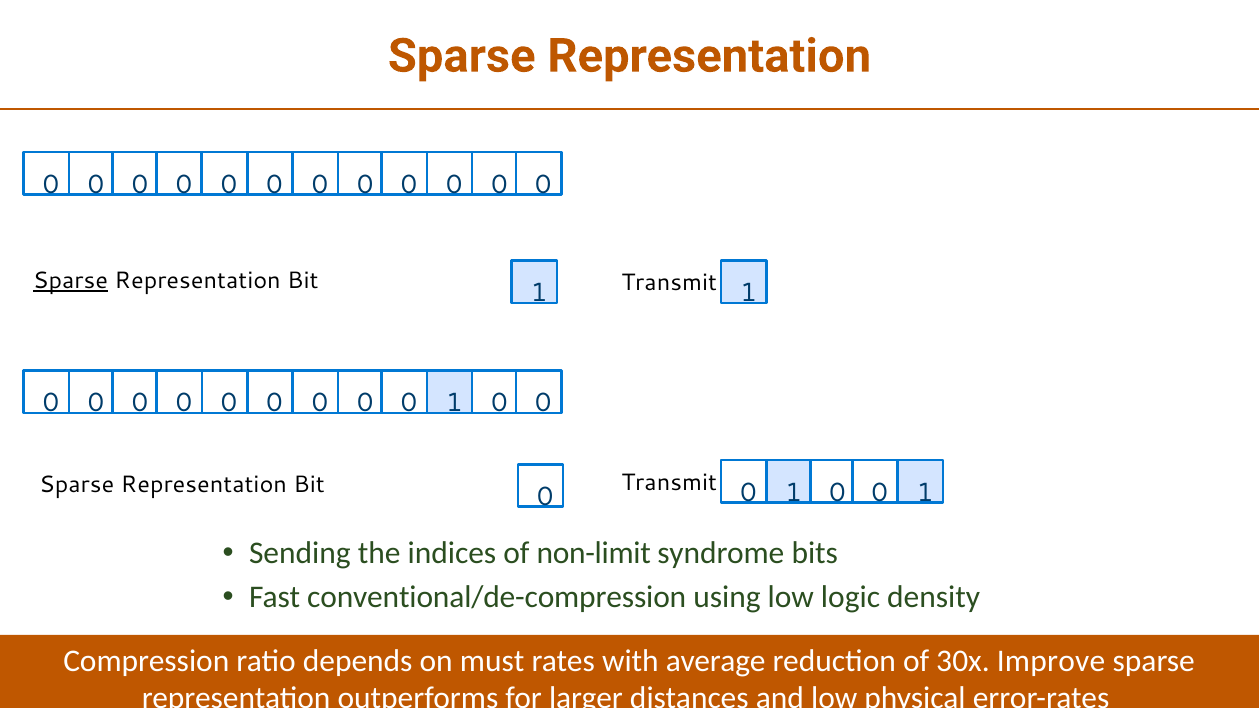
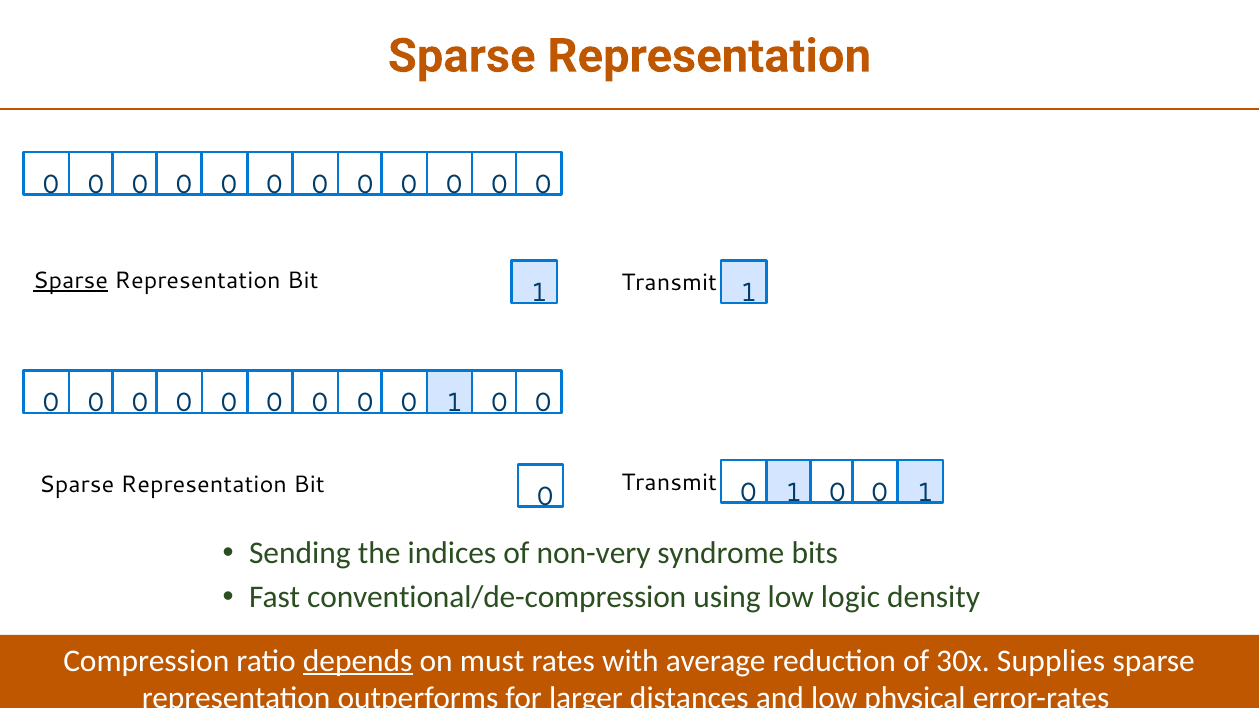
non-limit: non-limit -> non-very (594, 554)
depends underline: none -> present (358, 661)
Improve: Improve -> Supplies (1051, 661)
